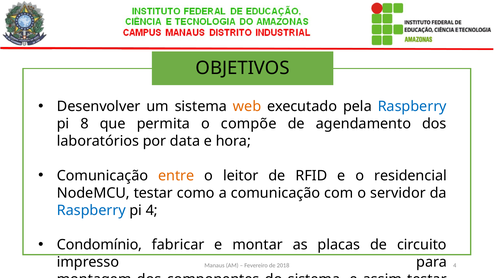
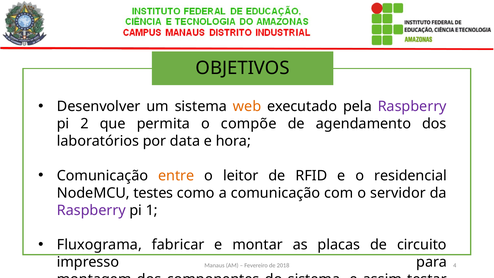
Raspberry colour: blue -> purple (412, 106)
8: 8 -> 2 (85, 124)
NodeMCU testar: testar -> testes (153, 193)
Raspberry colour: blue -> purple (91, 210)
pi 4: 4 -> 1 (152, 210)
Condomínio: Condomínio -> Fluxograma (99, 245)
